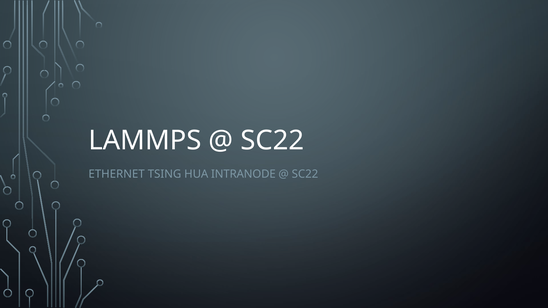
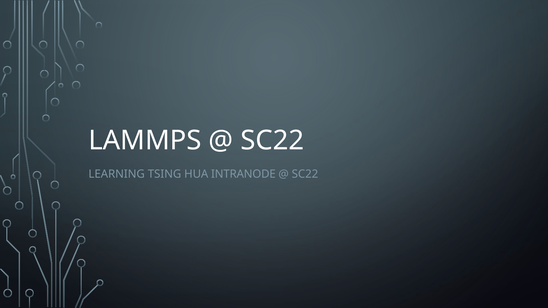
ETHERNET: ETHERNET -> LEARNING (117, 174)
